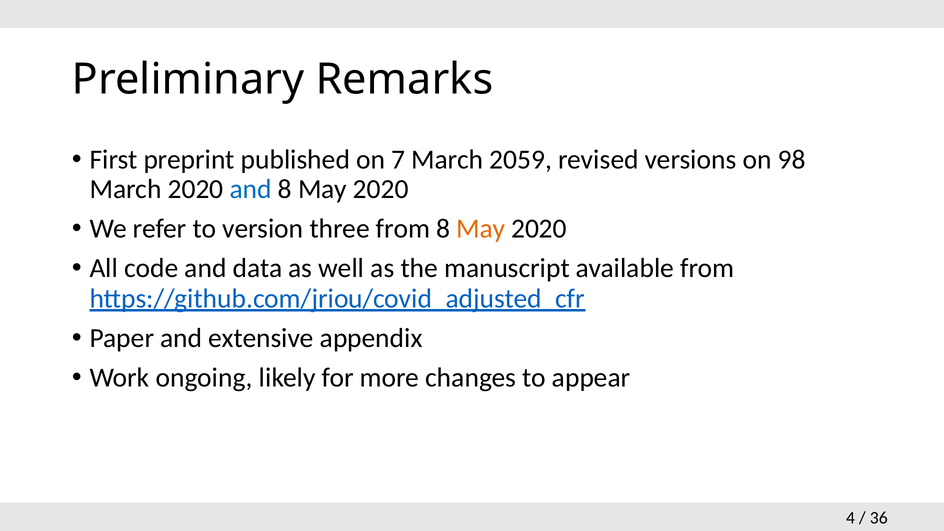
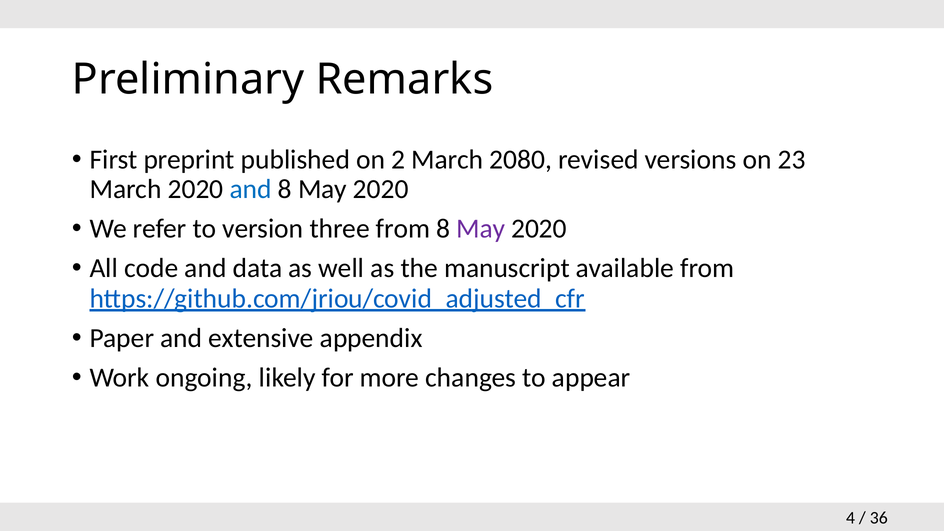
7: 7 -> 2 (398, 160)
2059: 2059 -> 2080 (521, 160)
98: 98 -> 23 (792, 160)
May colour: orange -> purple (481, 229)
